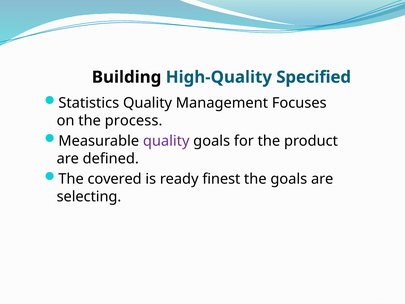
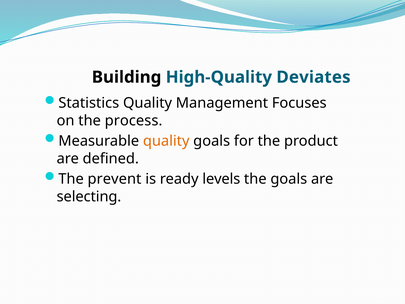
Specified: Specified -> Deviates (313, 77)
quality colour: purple -> orange (166, 141)
covered: covered -> prevent (115, 179)
finest: finest -> levels (221, 179)
